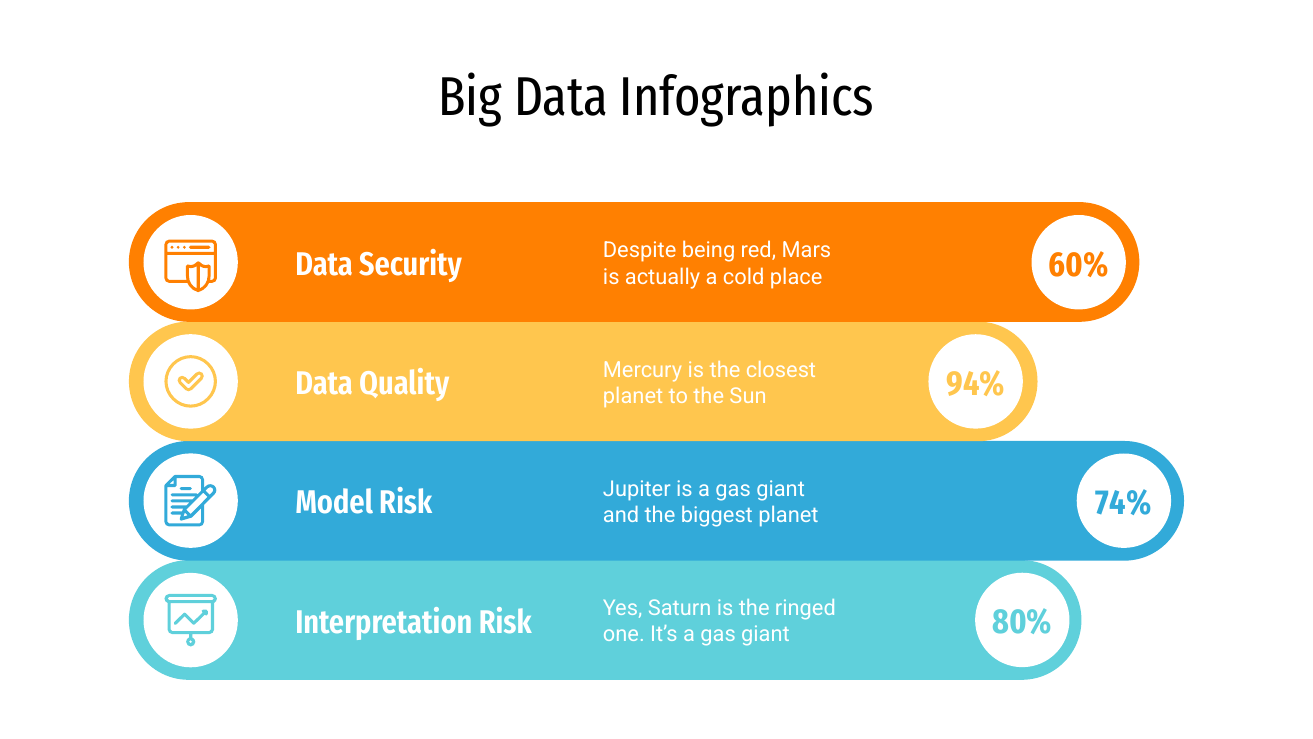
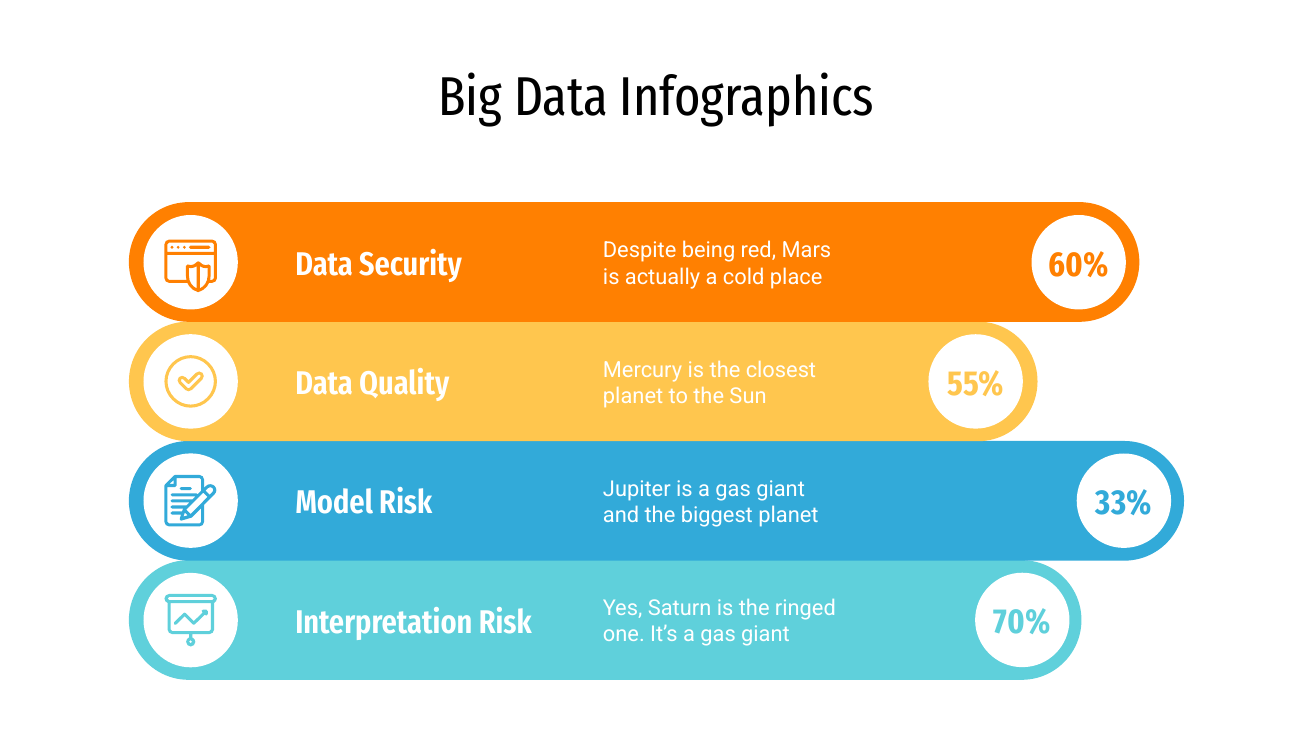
94%: 94% -> 55% (976, 384)
74%: 74% -> 33% (1124, 503)
80%: 80% -> 70% (1022, 622)
